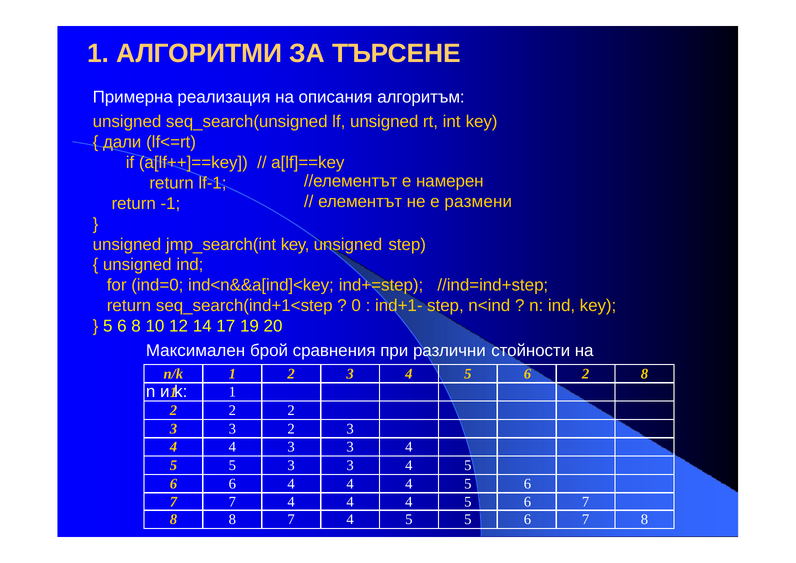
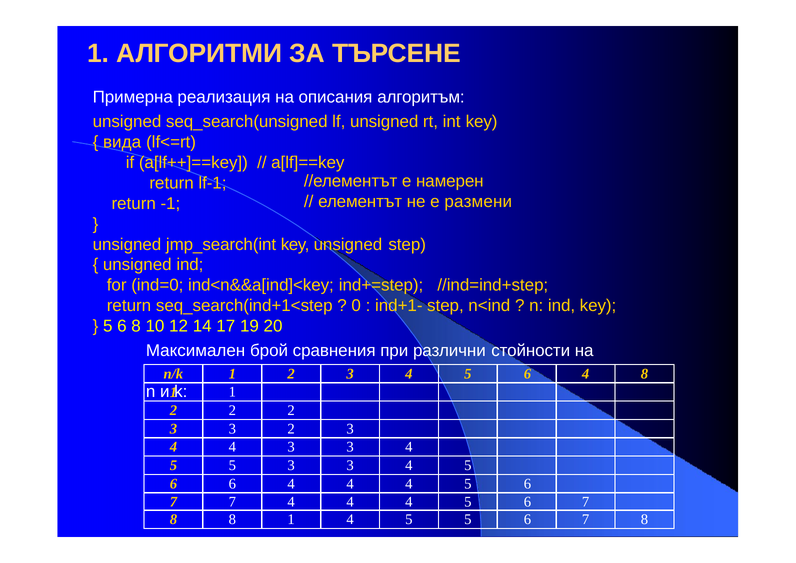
дали: дали -> вида (122, 142)
5 6 2: 2 -> 4 (586, 374)
8 8 7: 7 -> 1 (291, 520)
